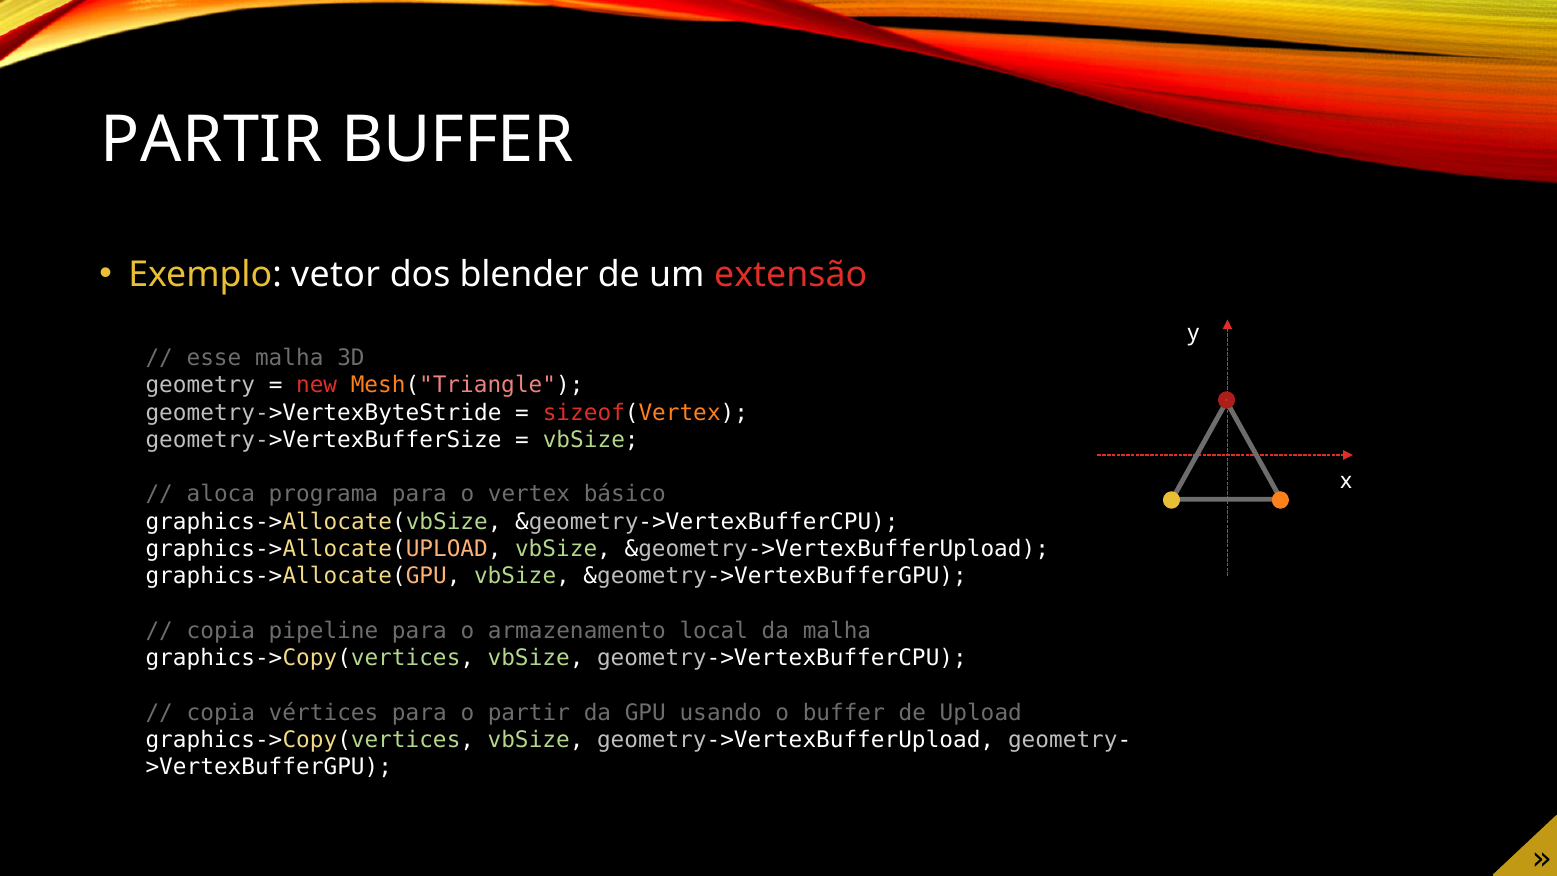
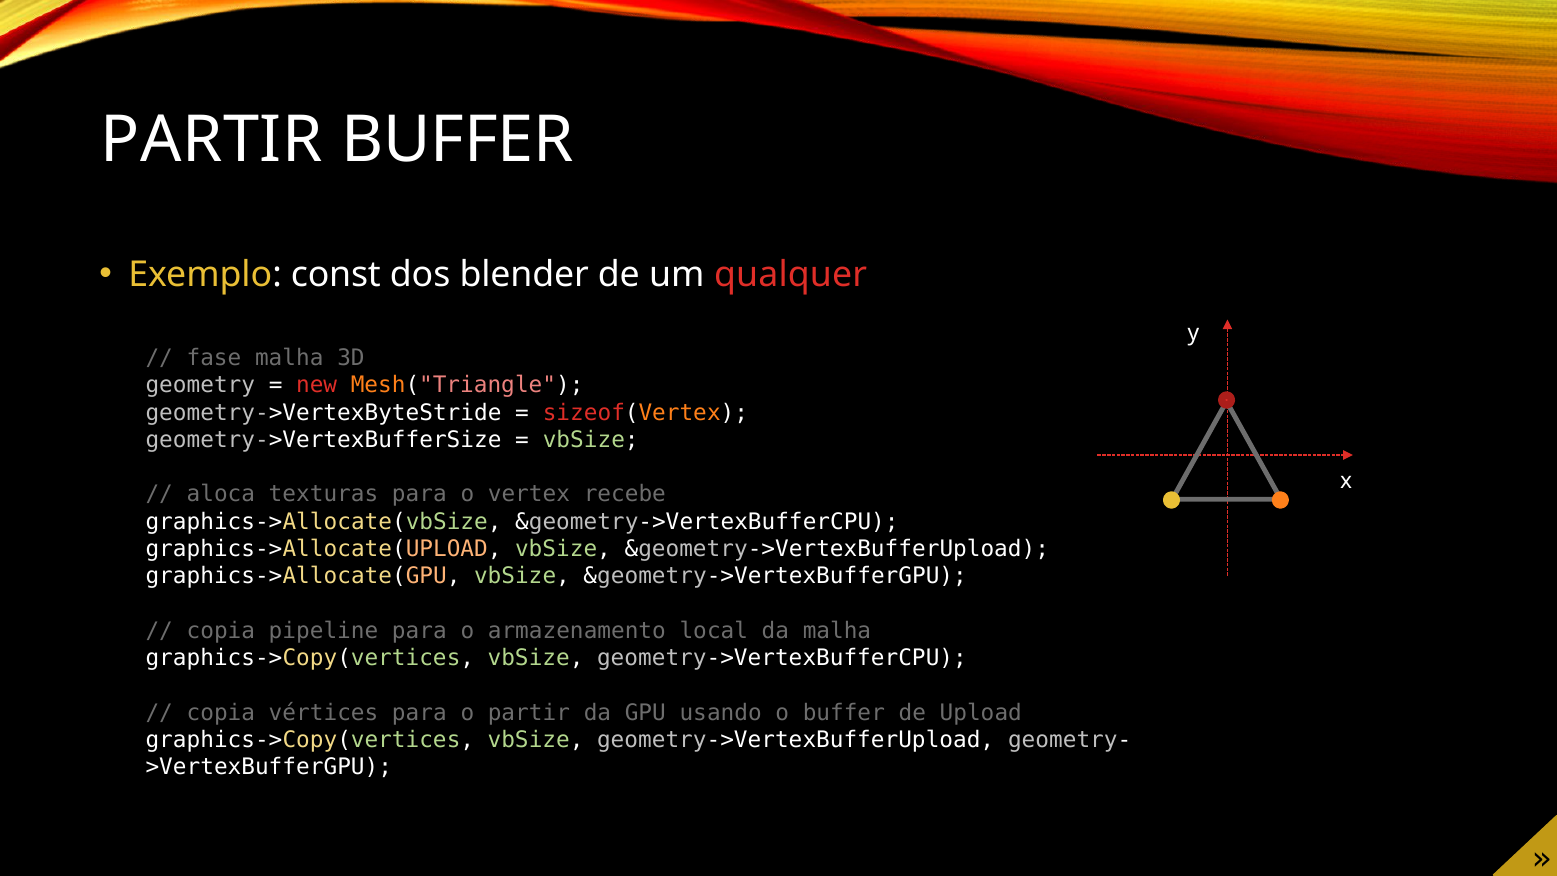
vetor: vetor -> const (336, 275)
extensão: extensão -> qualquer (791, 275)
esse: esse -> fase (214, 358)
programa: programa -> texturas (324, 494)
básico: básico -> recebe (625, 494)
